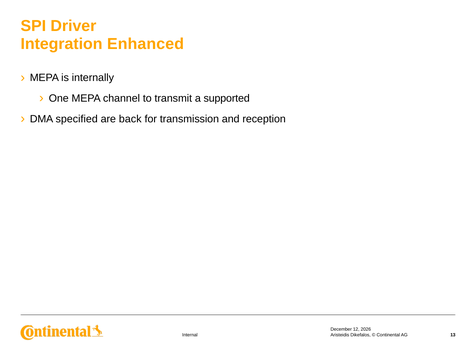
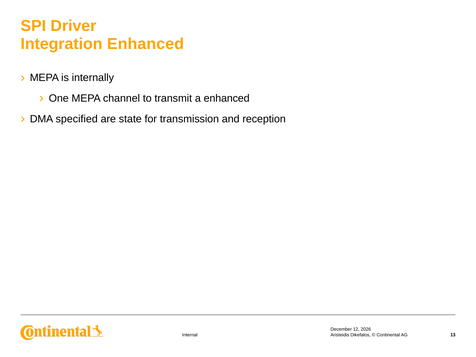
a supported: supported -> enhanced (227, 98)
back: back -> state (130, 119)
